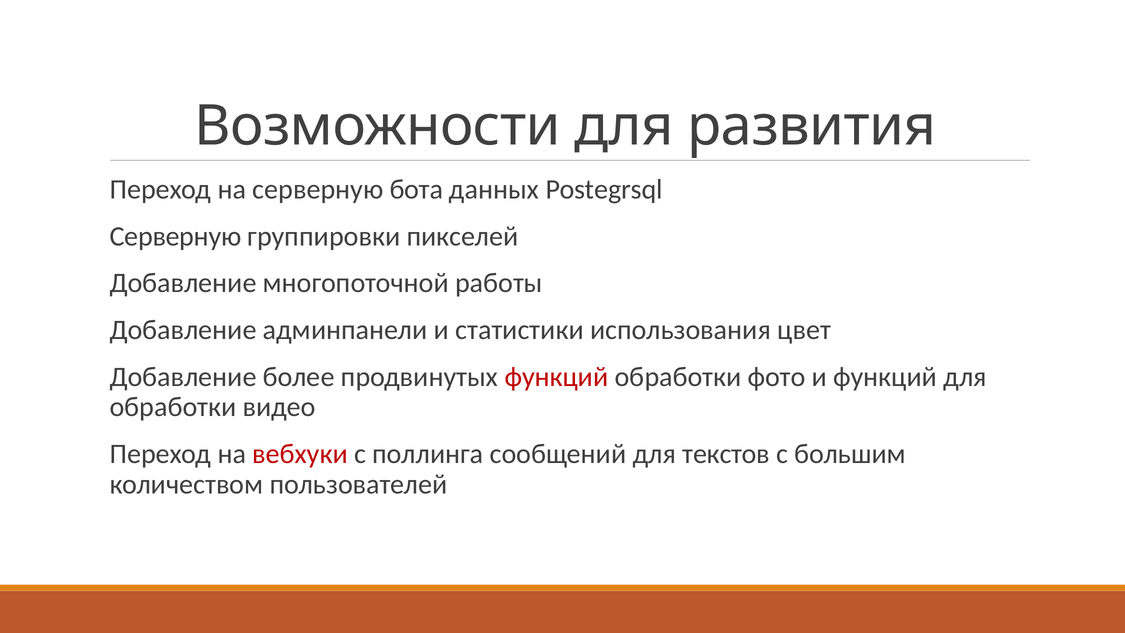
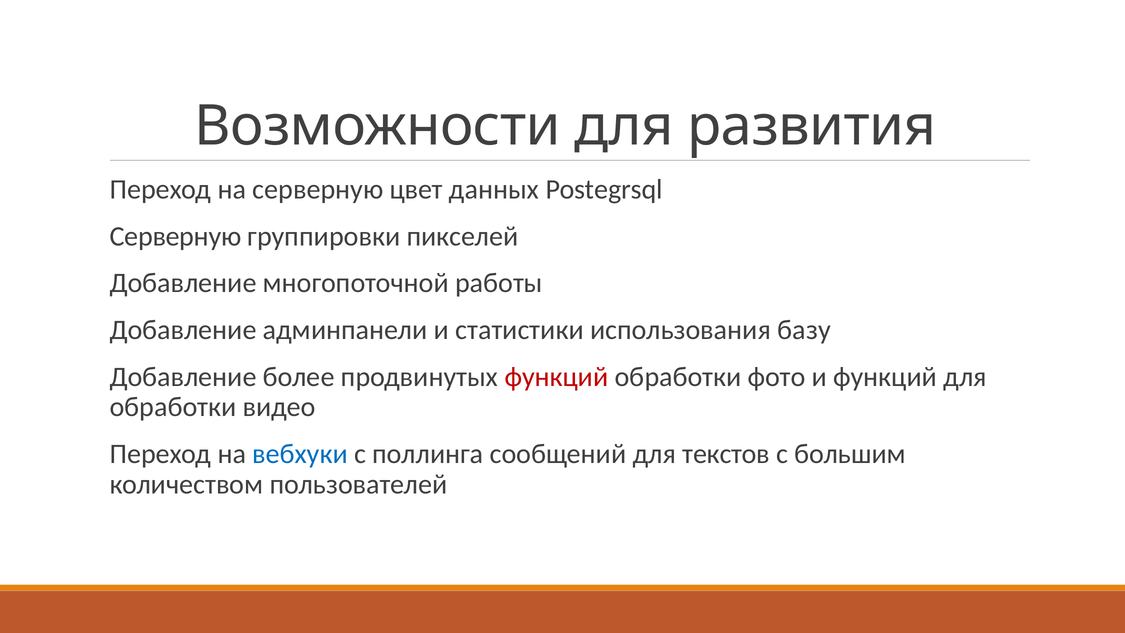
бота: бота -> цвет (416, 190)
цвет: цвет -> базу (804, 330)
вебхуки colour: red -> blue (300, 454)
